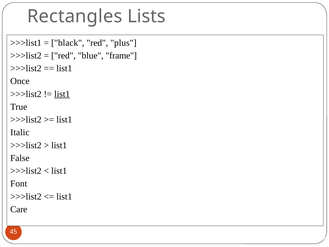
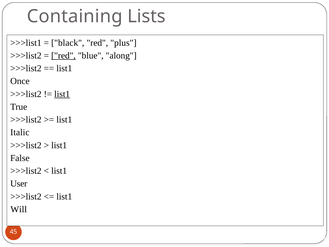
Rectangles: Rectangles -> Containing (75, 16)
red underline: none -> present (63, 56)
frame: frame -> along (121, 56)
Font: Font -> User (19, 184)
Care: Care -> Will (19, 209)
